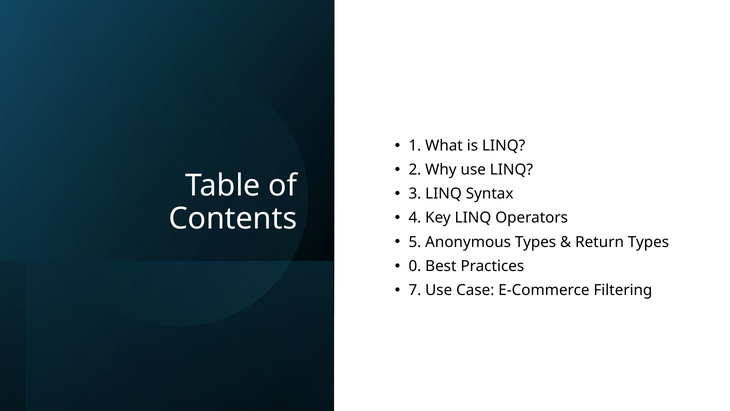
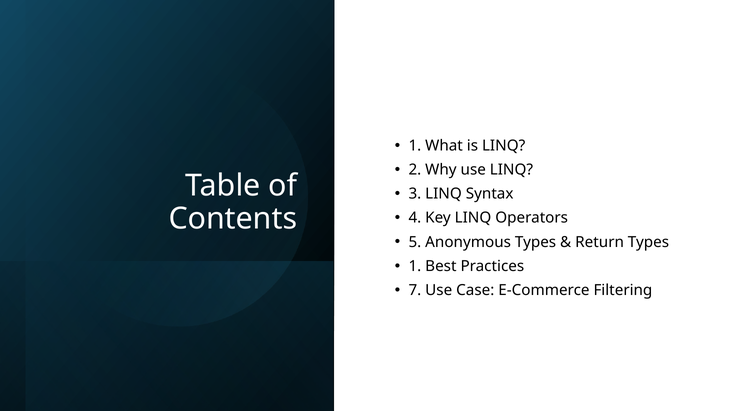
0: 0 -> 1 (415, 266)
